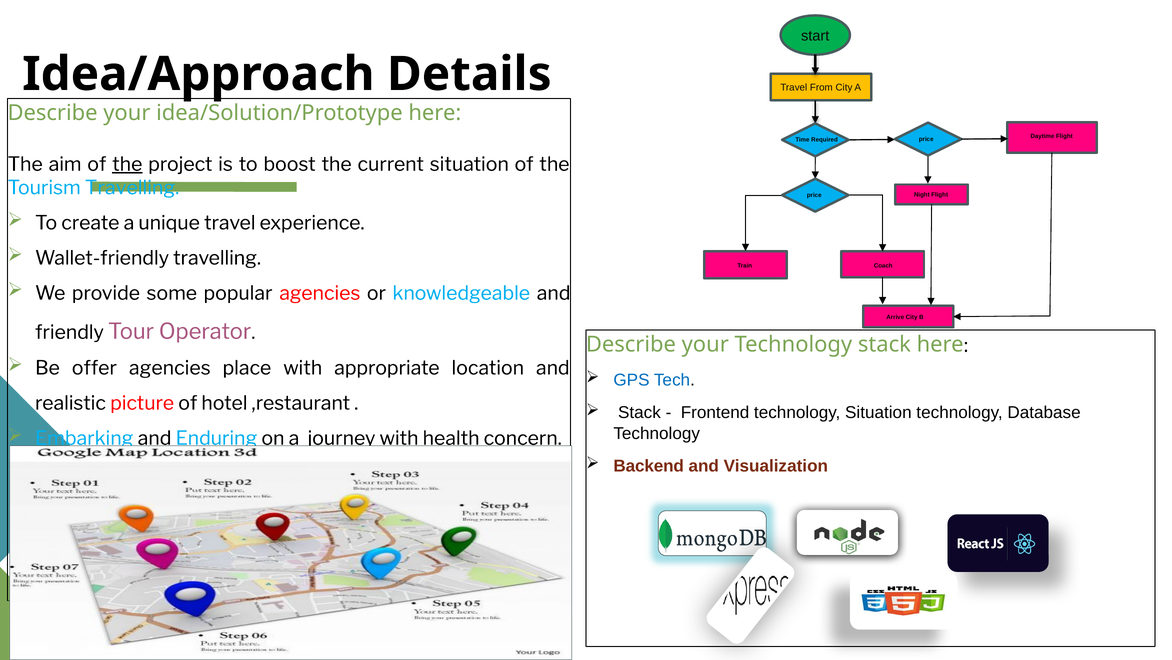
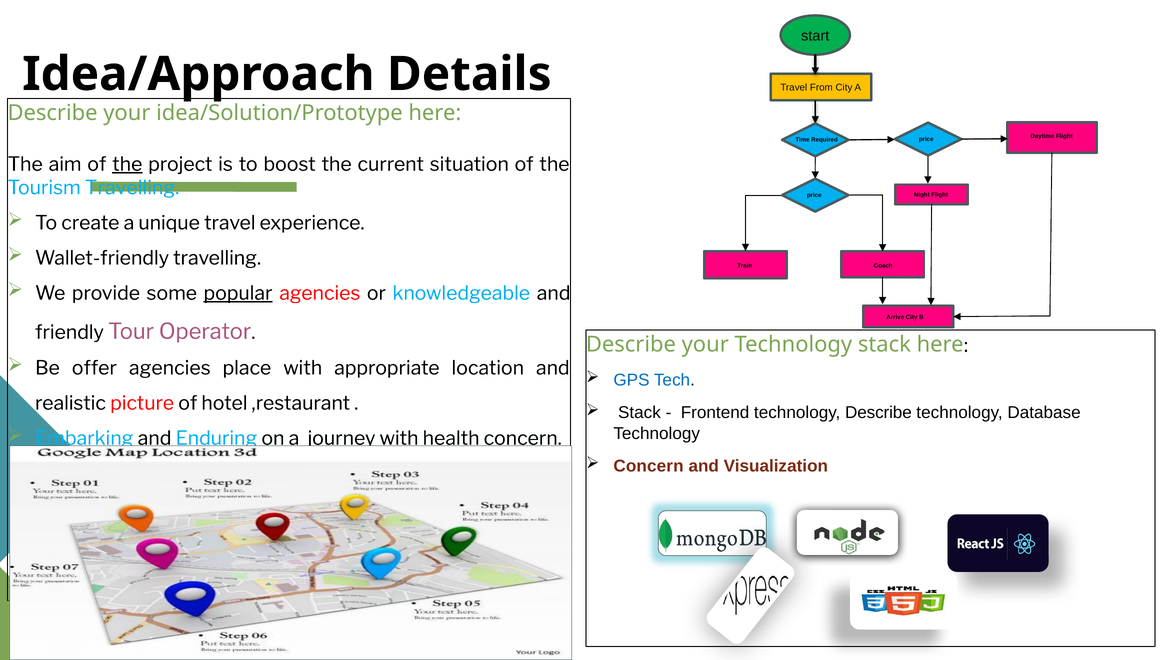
popular underline: none -> present (238, 293)
technology Situation: Situation -> Describe (878, 412)
Backend: Backend -> Concern (649, 466)
